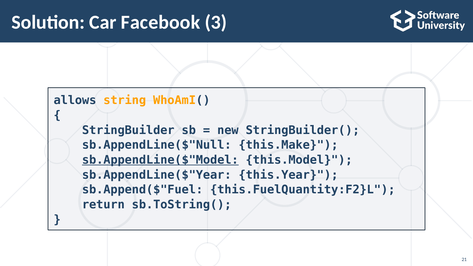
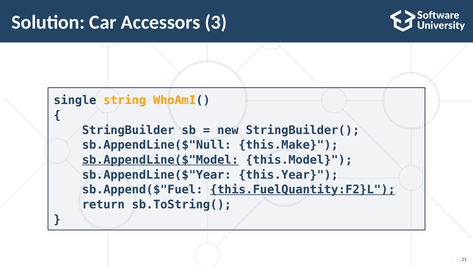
Facebook: Facebook -> Accessors (161, 22)
allows: allows -> single (75, 100)
this.FuelQuantity:F2}L underline: none -> present (303, 190)
